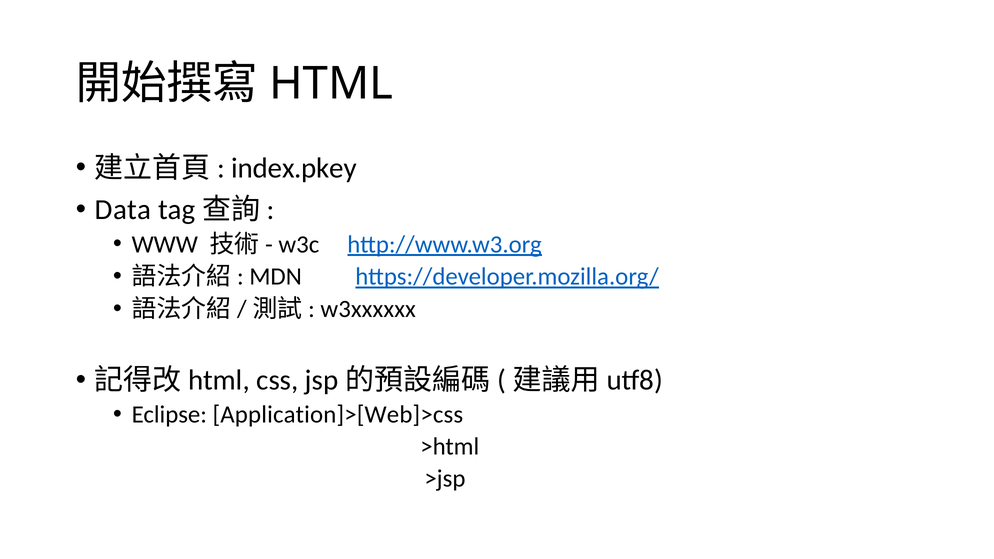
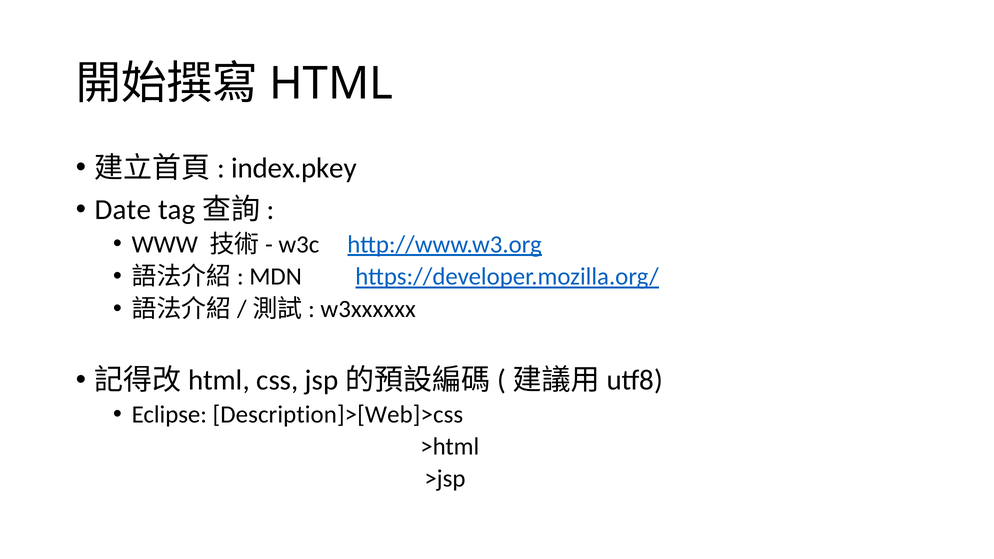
Data: Data -> Date (123, 210)
Application]>[Web]>css: Application]>[Web]>css -> Description]>[Web]>css (338, 415)
